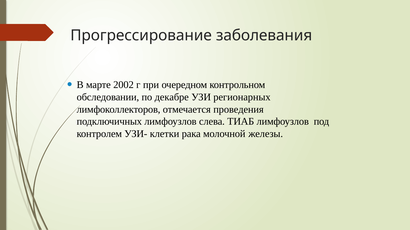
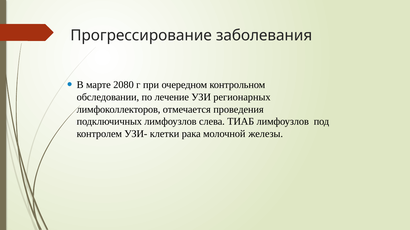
2002: 2002 -> 2080 (124, 85)
декабре: декабре -> лечение (172, 97)
